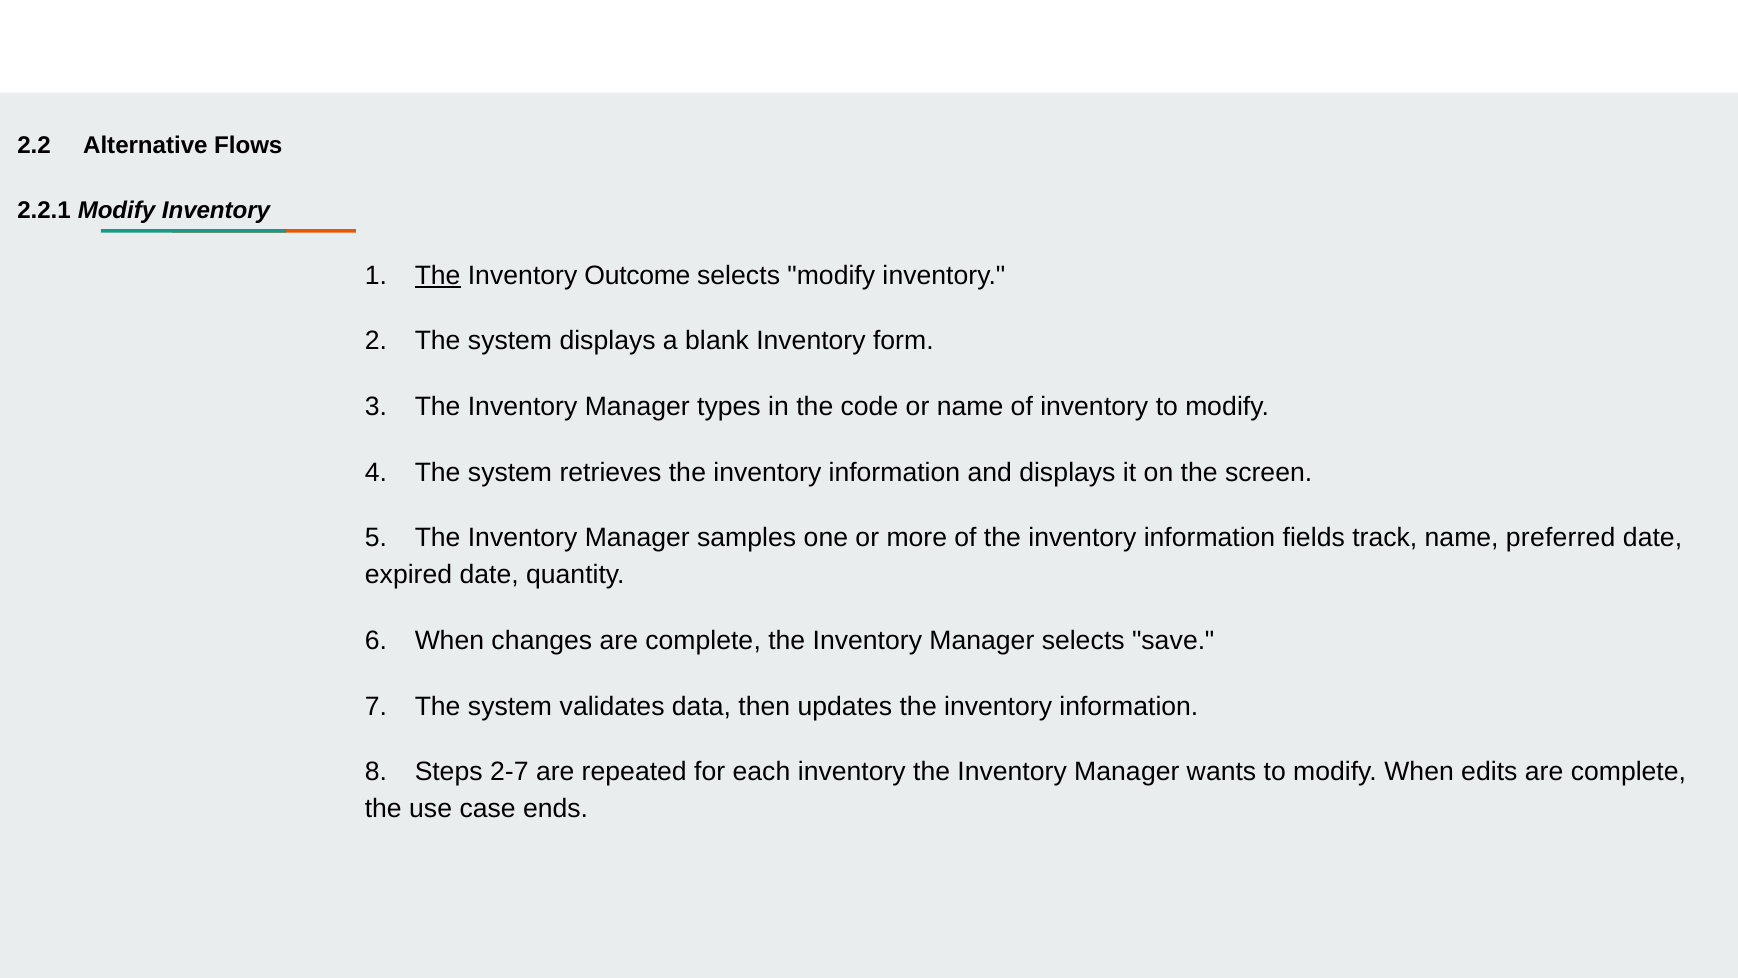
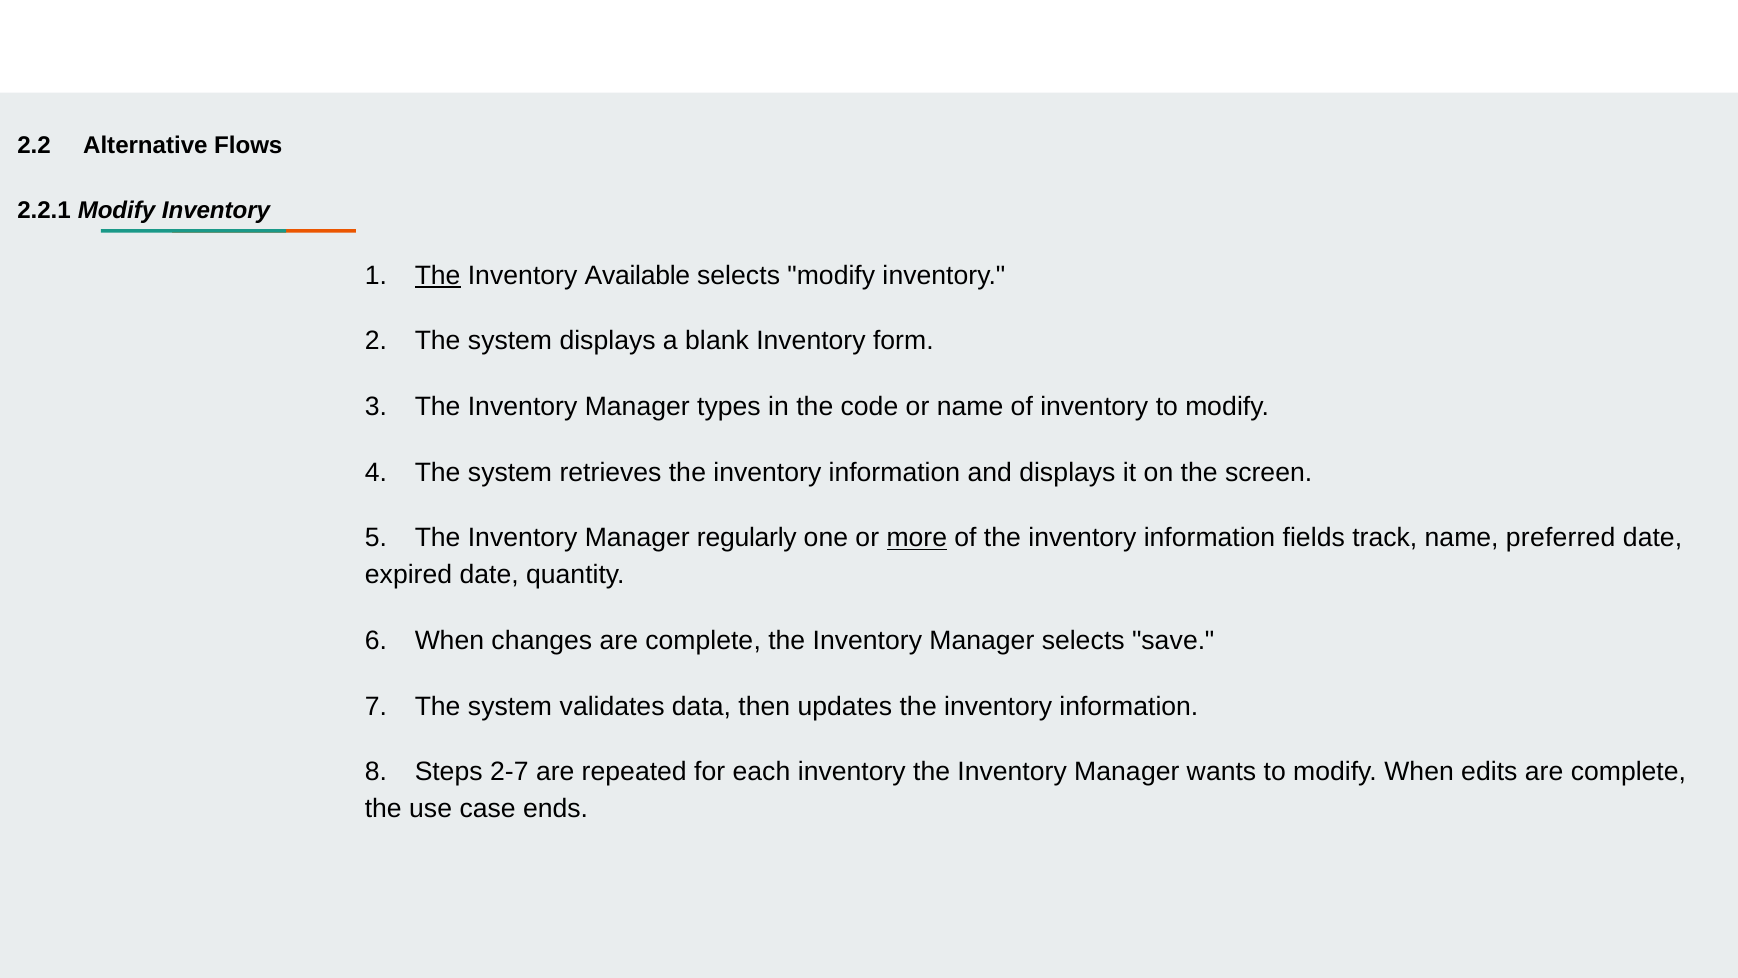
Outcome: Outcome -> Available (637, 275)
samples: samples -> regularly (747, 538)
more underline: none -> present (917, 538)
